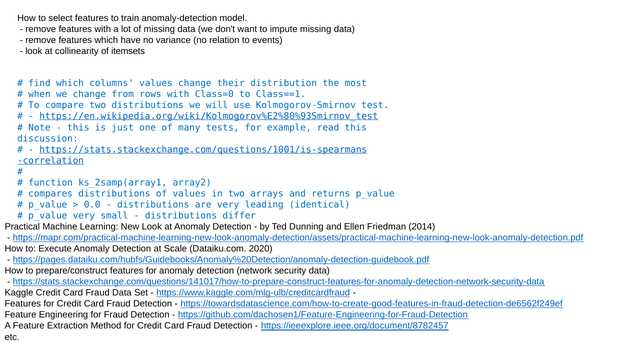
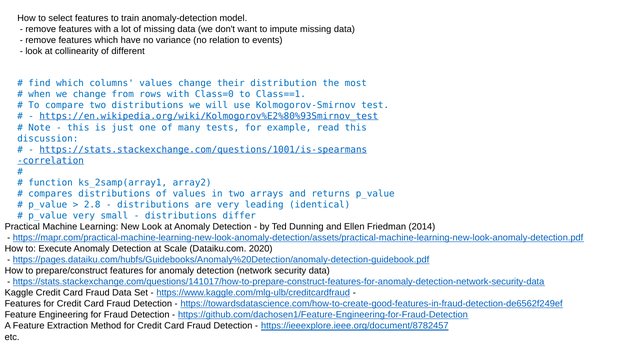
itemsets: itemsets -> different (128, 51)
0.0: 0.0 -> 2.8 (92, 205)
